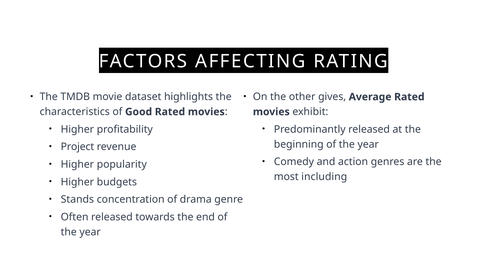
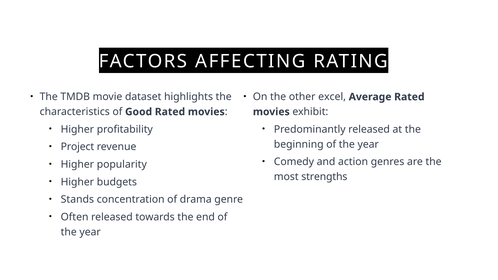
gives: gives -> excel (332, 97)
including: including -> strengths (324, 177)
